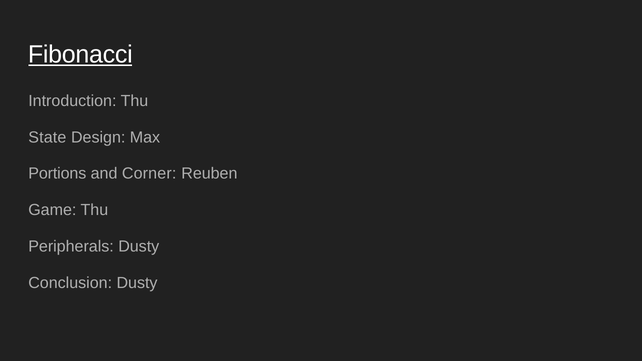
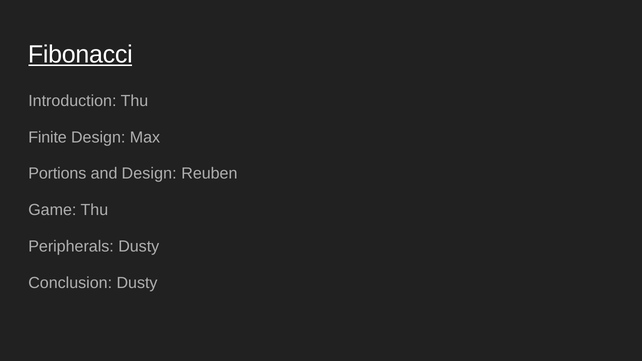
State: State -> Finite (48, 137)
and Corner: Corner -> Design (149, 174)
